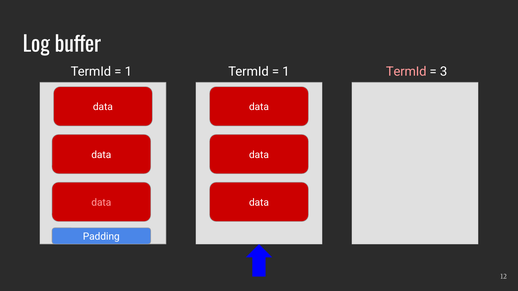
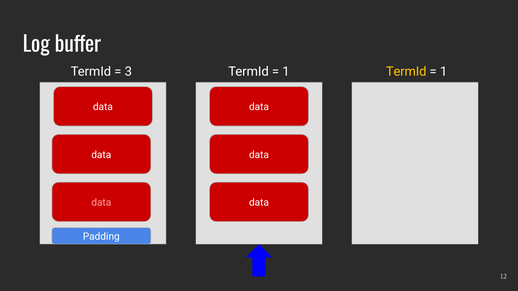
1: 1 -> 3 (128, 72)
TermId colour: pink -> yellow (406, 72)
3: 3 -> 1 (444, 72)
